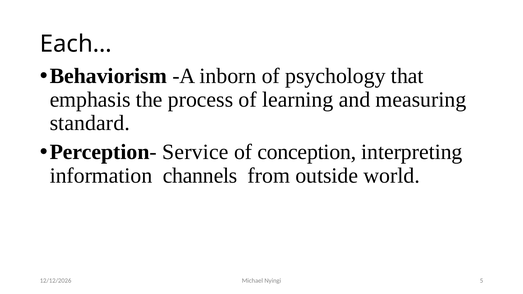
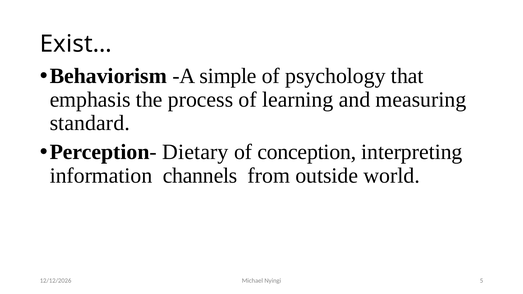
Each…: Each… -> Exist… (76, 44)
inborn: inborn -> simple (228, 76)
Service: Service -> Dietary (195, 152)
